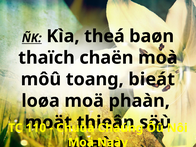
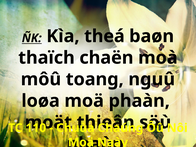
bieát: bieát -> nguû (152, 79)
